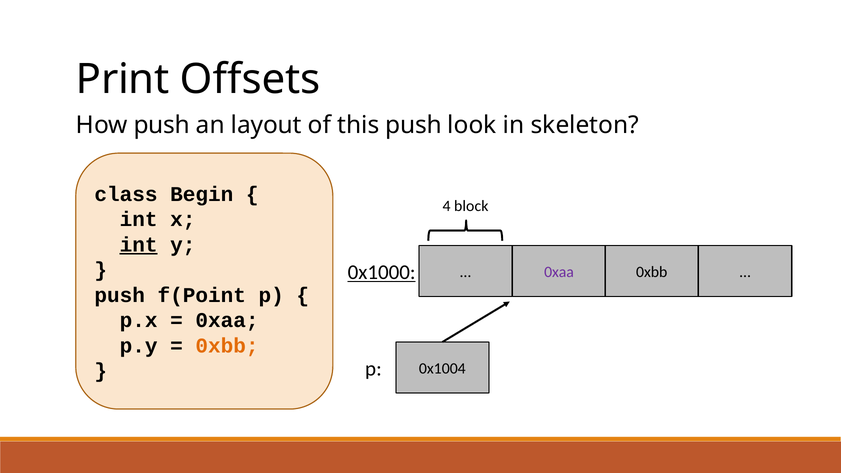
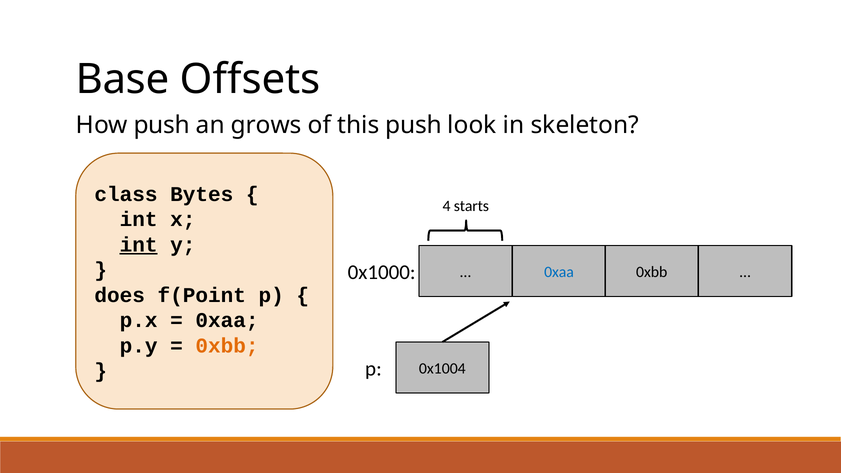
Print: Print -> Base (123, 79)
layout: layout -> grows (266, 125)
Begin: Begin -> Bytes (202, 194)
block: block -> starts (471, 206)
0x1000 underline: present -> none (382, 272)
0xaa colour: purple -> blue (559, 272)
push: push -> does (120, 295)
